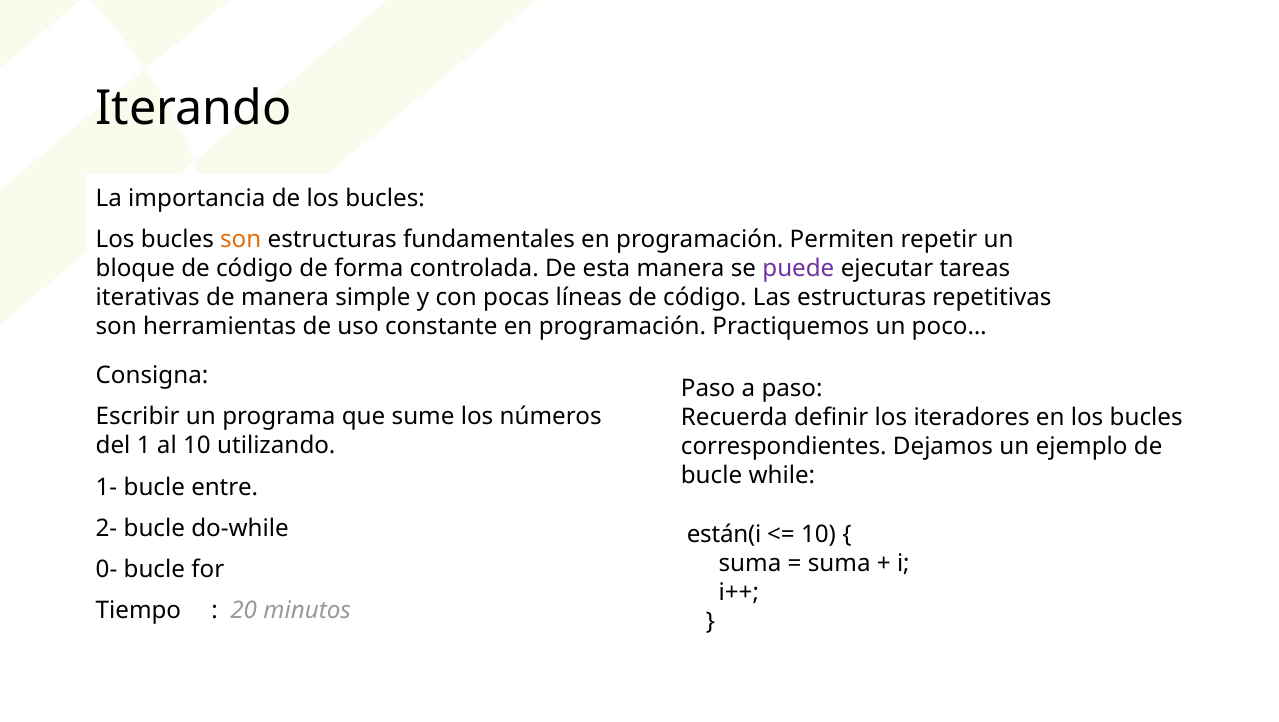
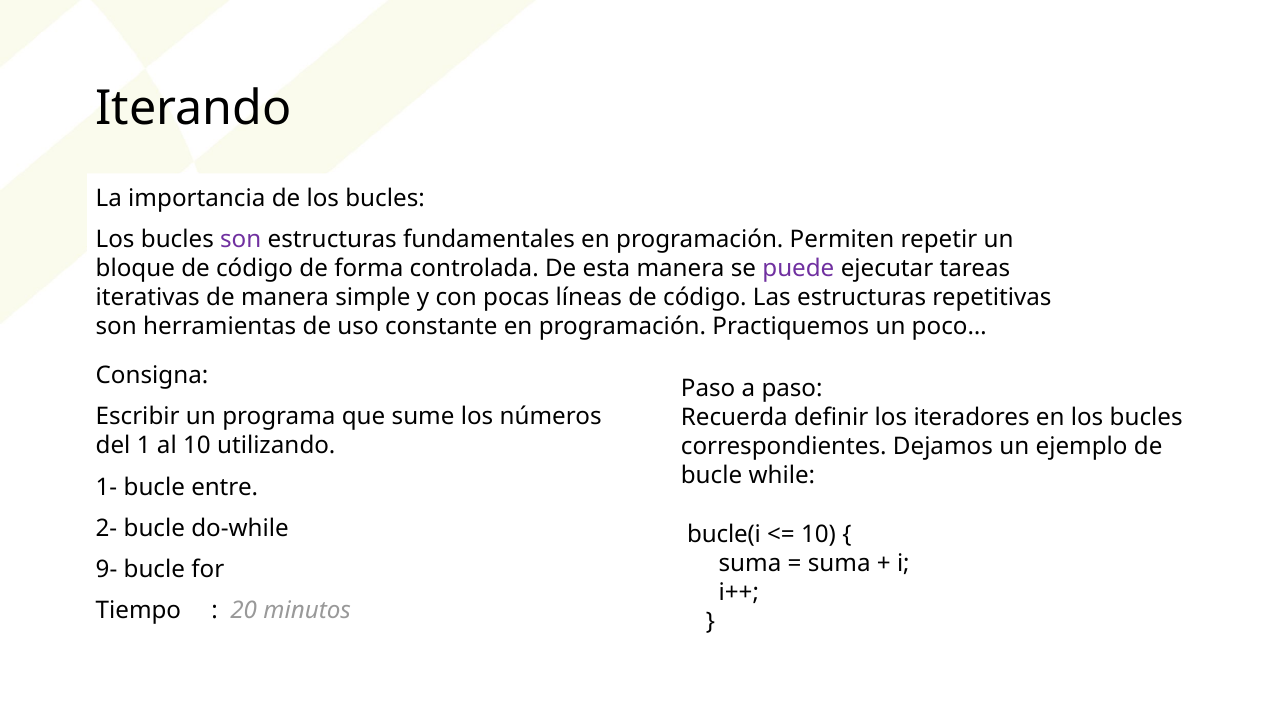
son colour: orange -> purple (241, 239)
están(i: están(i -> bucle(i (724, 534)
0-: 0- -> 9- (107, 569)
